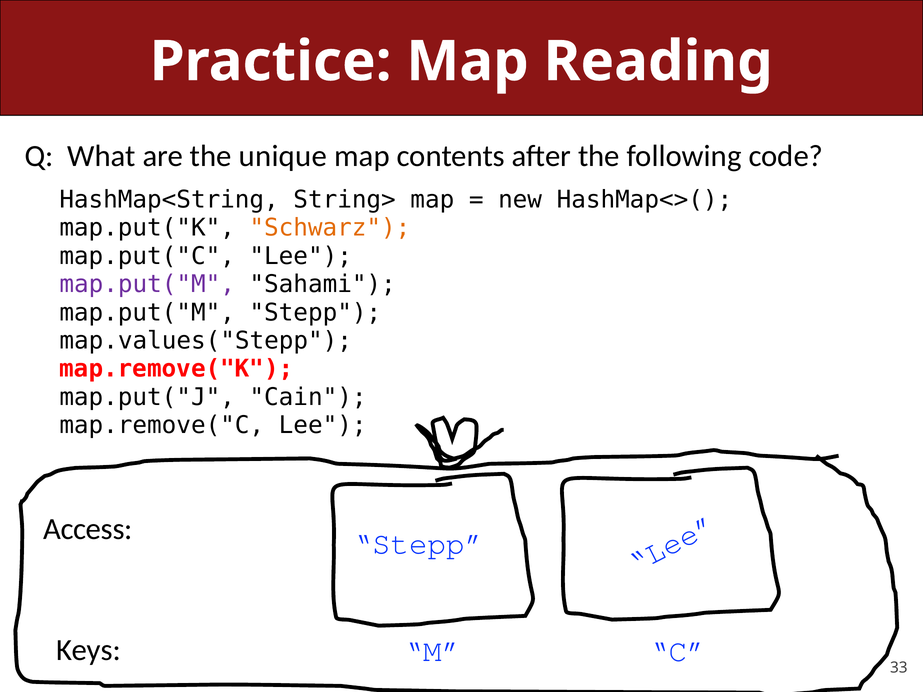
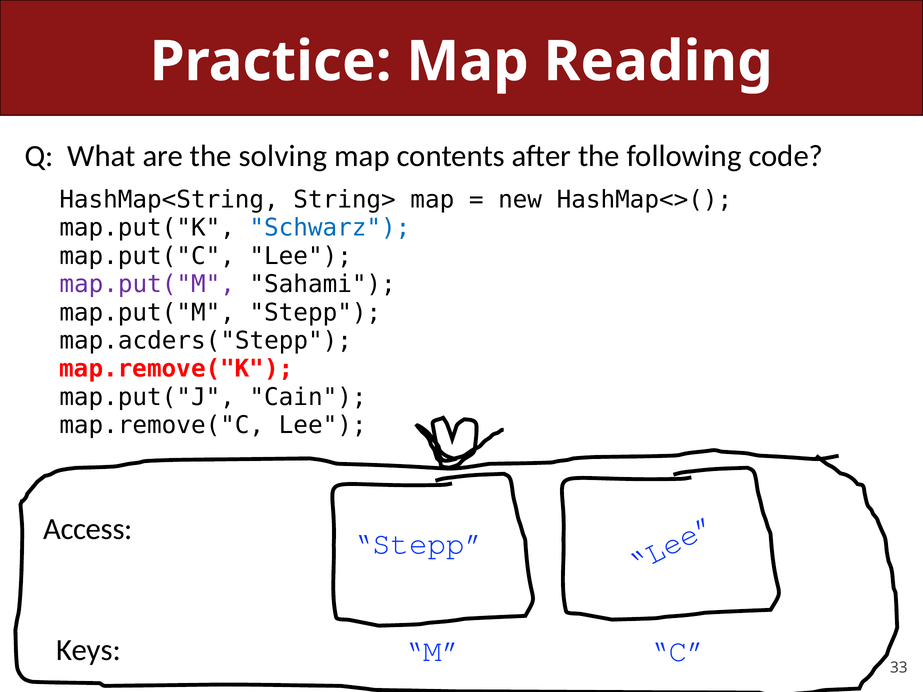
unique: unique -> solving (283, 156)
Schwarz colour: orange -> blue (330, 228)
map.values("Stepp: map.values("Stepp -> map.acders("Stepp (206, 341)
